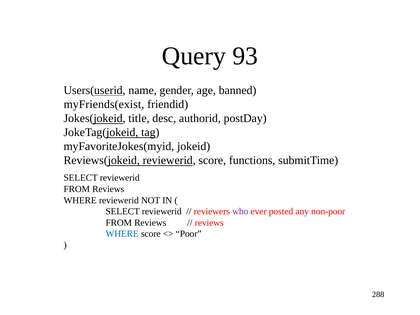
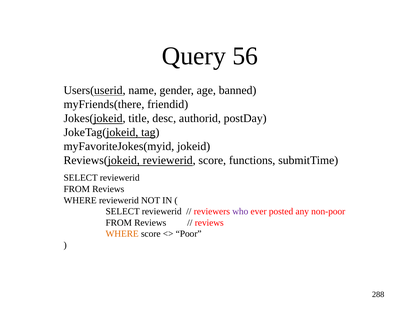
93: 93 -> 56 (245, 56)
myFriends(exist: myFriends(exist -> myFriends(there (104, 104)
WHERE colour: blue -> orange (122, 234)
